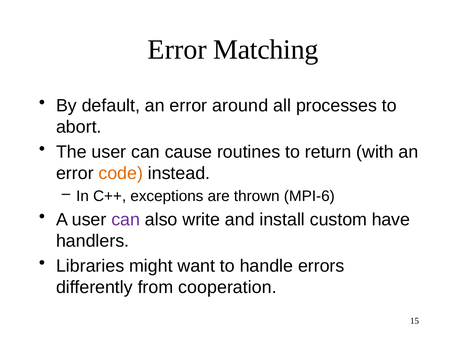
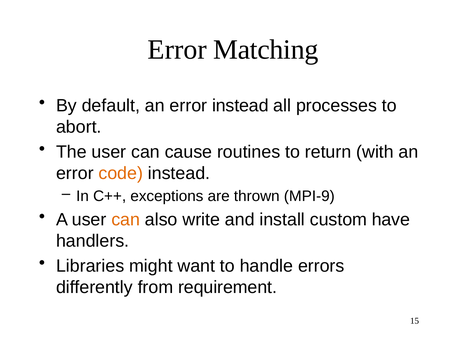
error around: around -> instead (240, 106)
MPI-6: MPI-6 -> MPI-9 (309, 196)
can colour: purple -> orange (126, 220)
cooperation: cooperation -> requirement (228, 288)
